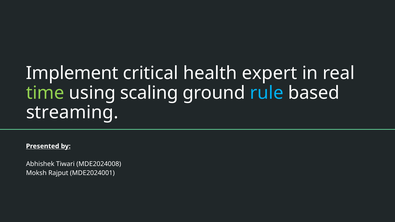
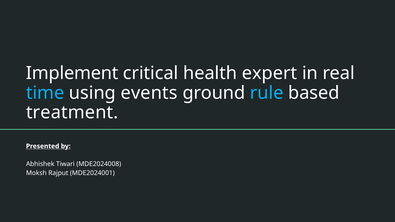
time colour: light green -> light blue (45, 93)
scaling: scaling -> events (149, 93)
streaming: streaming -> treatment (72, 113)
